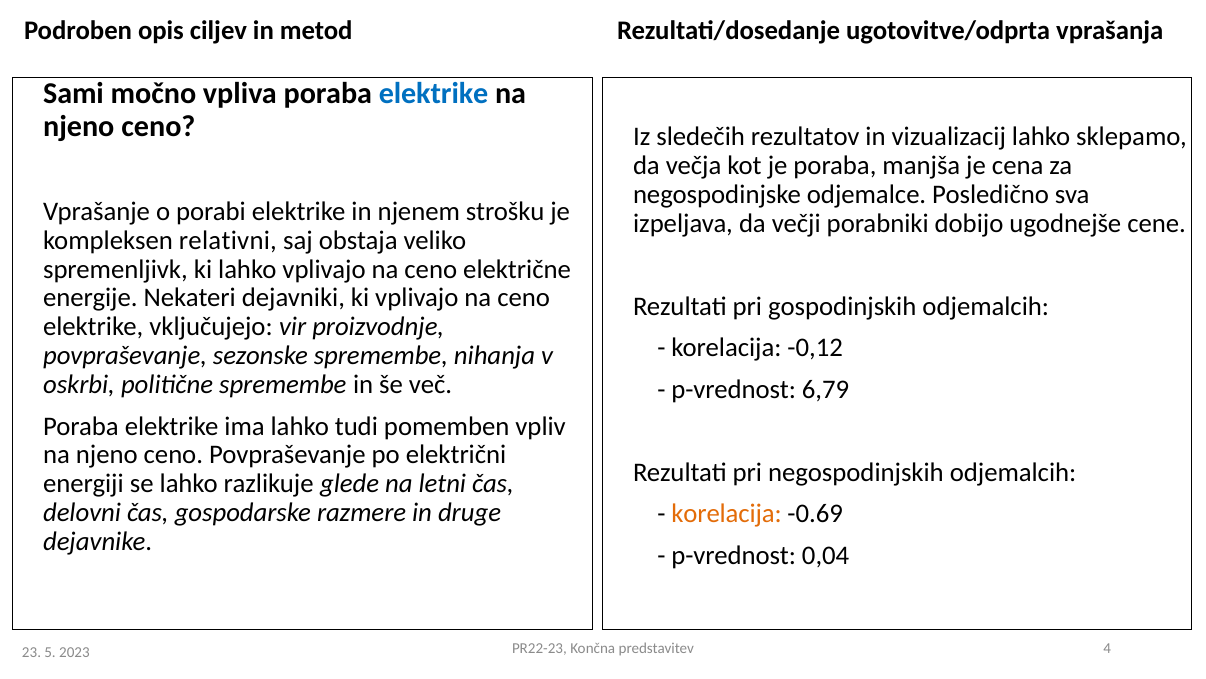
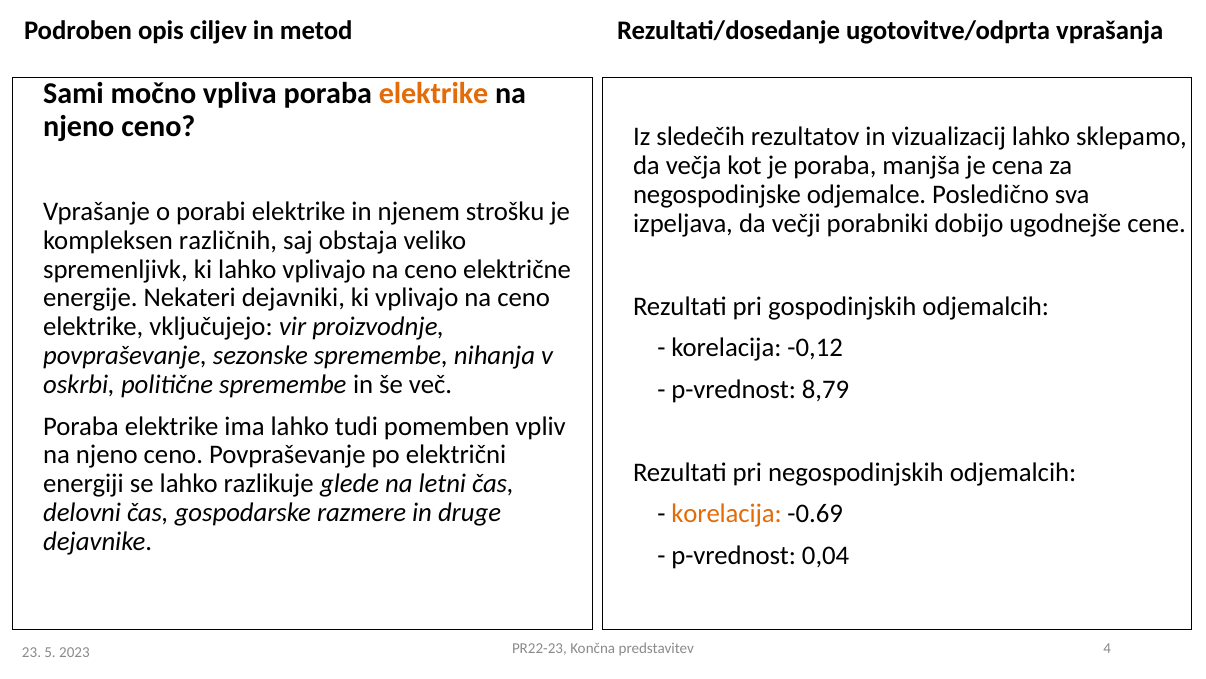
elektrike colour: blue -> orange (434, 94)
relativni: relativni -> različnih (228, 240)
6,79: 6,79 -> 8,79 (826, 389)
